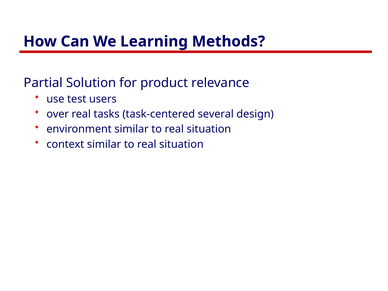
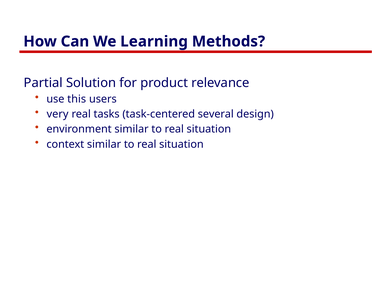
test: test -> this (77, 99)
over: over -> very (58, 114)
